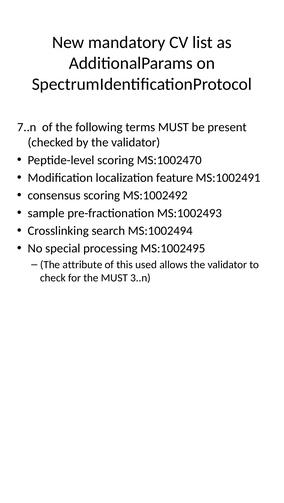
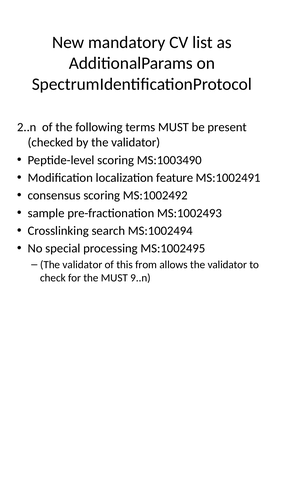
7..n: 7..n -> 2..n (27, 127)
MS:1002470: MS:1002470 -> MS:1003490 (169, 160)
attribute: attribute -> validator (82, 265)
used: used -> from (146, 265)
3..n: 3..n -> 9..n (140, 278)
